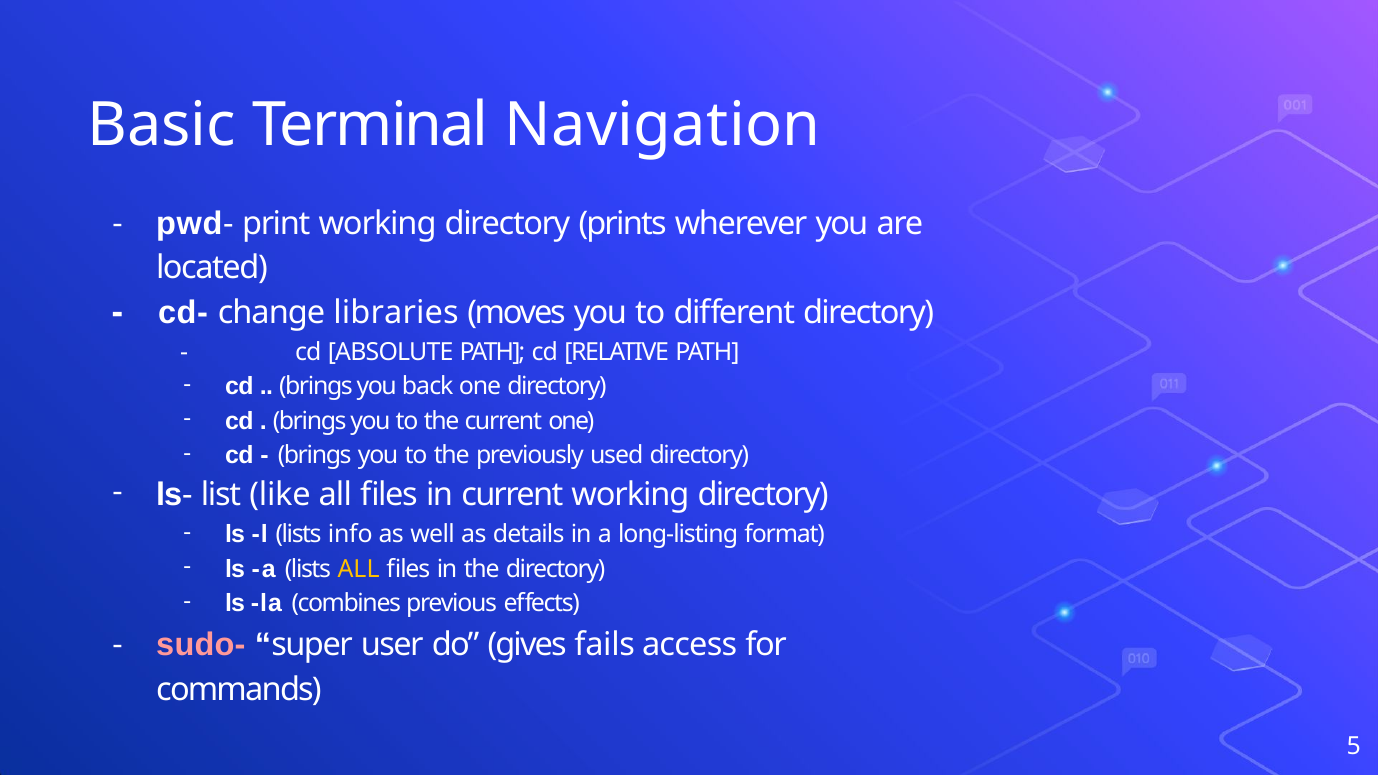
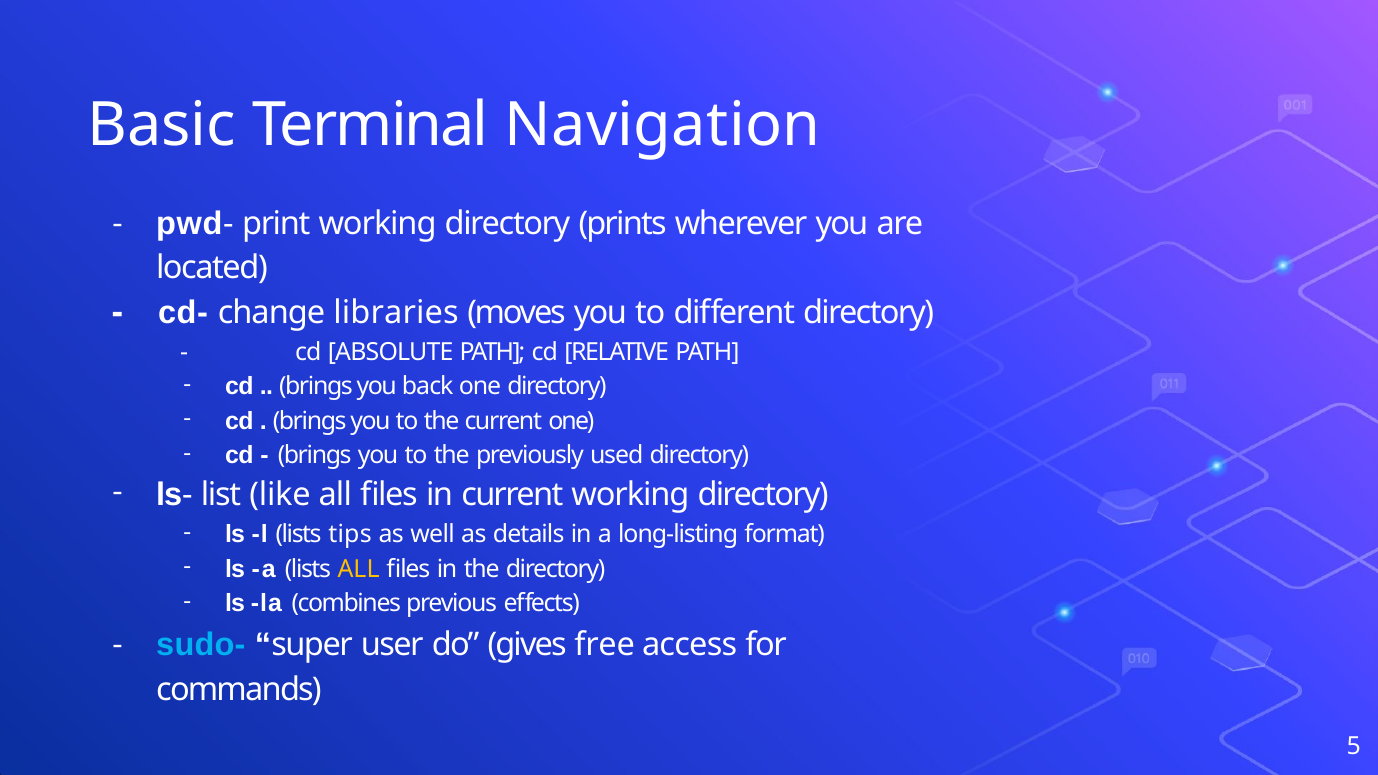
info: info -> tips (350, 535)
sudo- colour: pink -> light blue (201, 645)
fails: fails -> free (605, 645)
